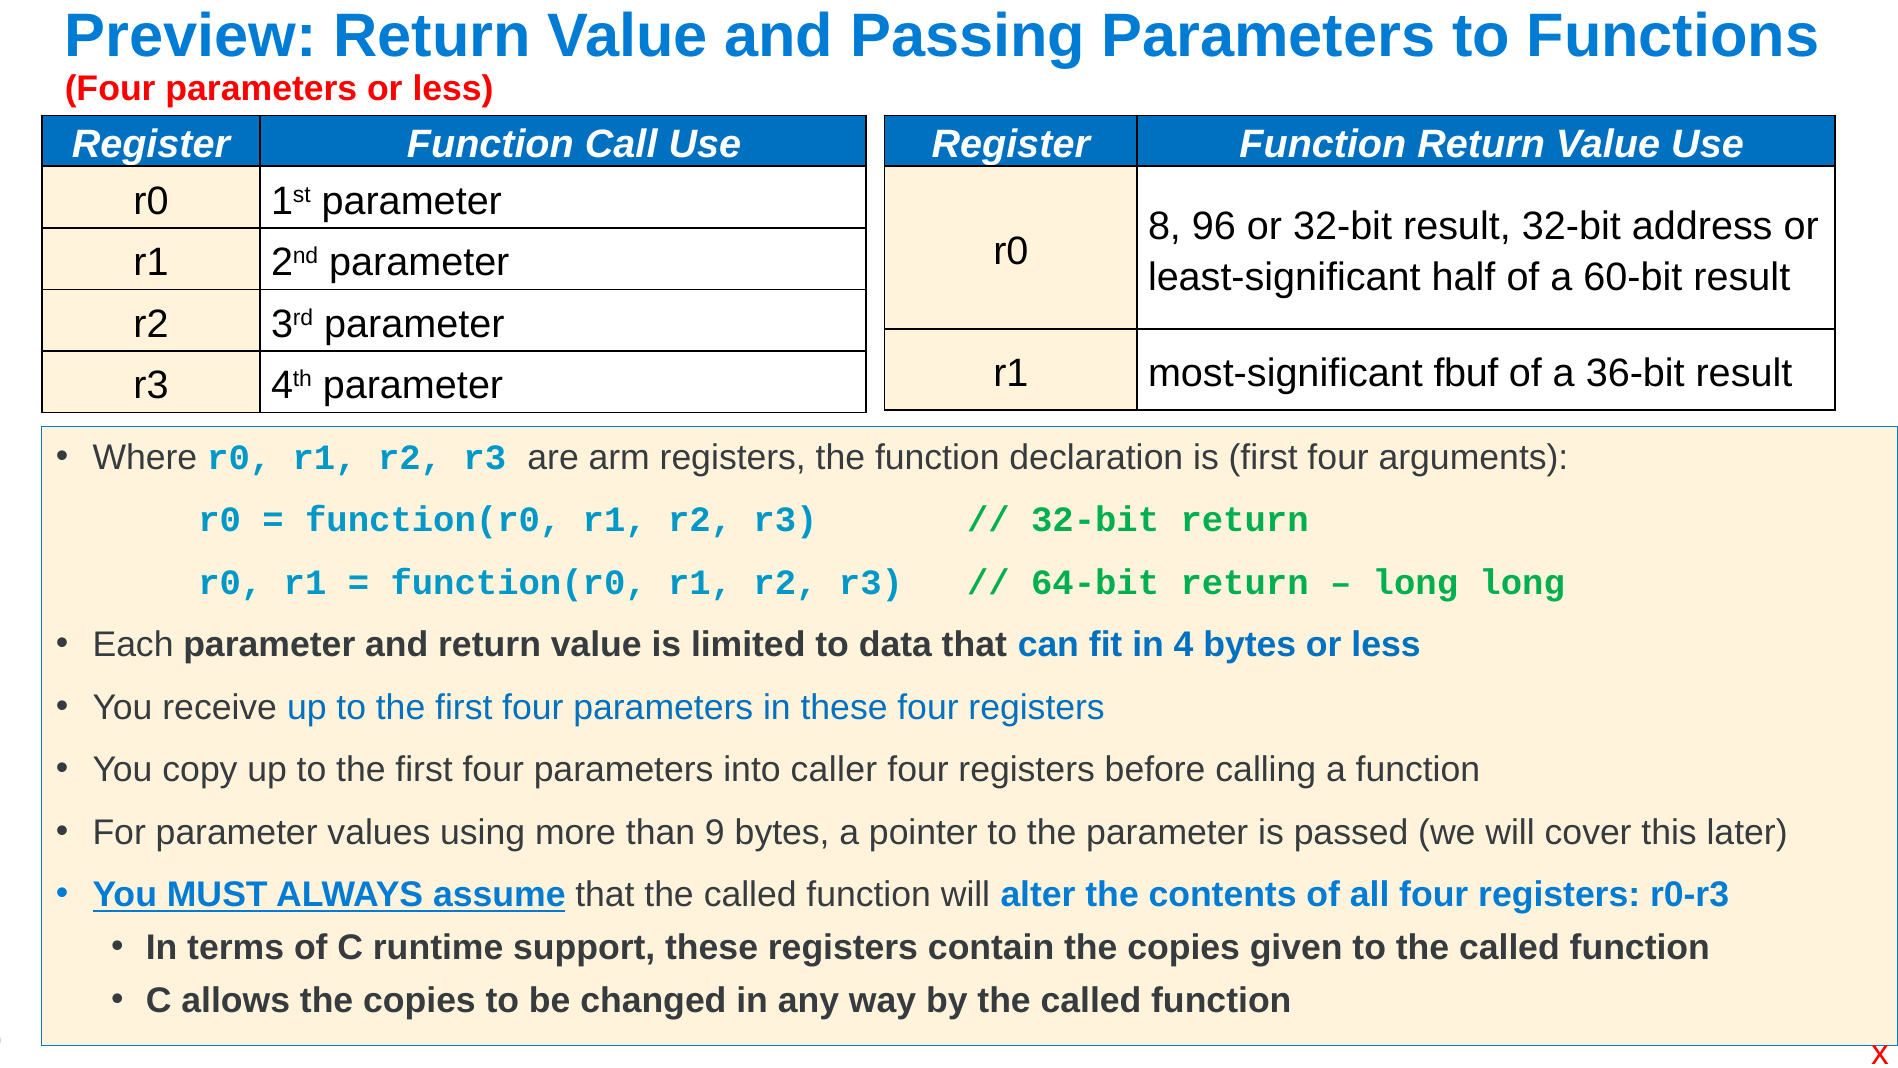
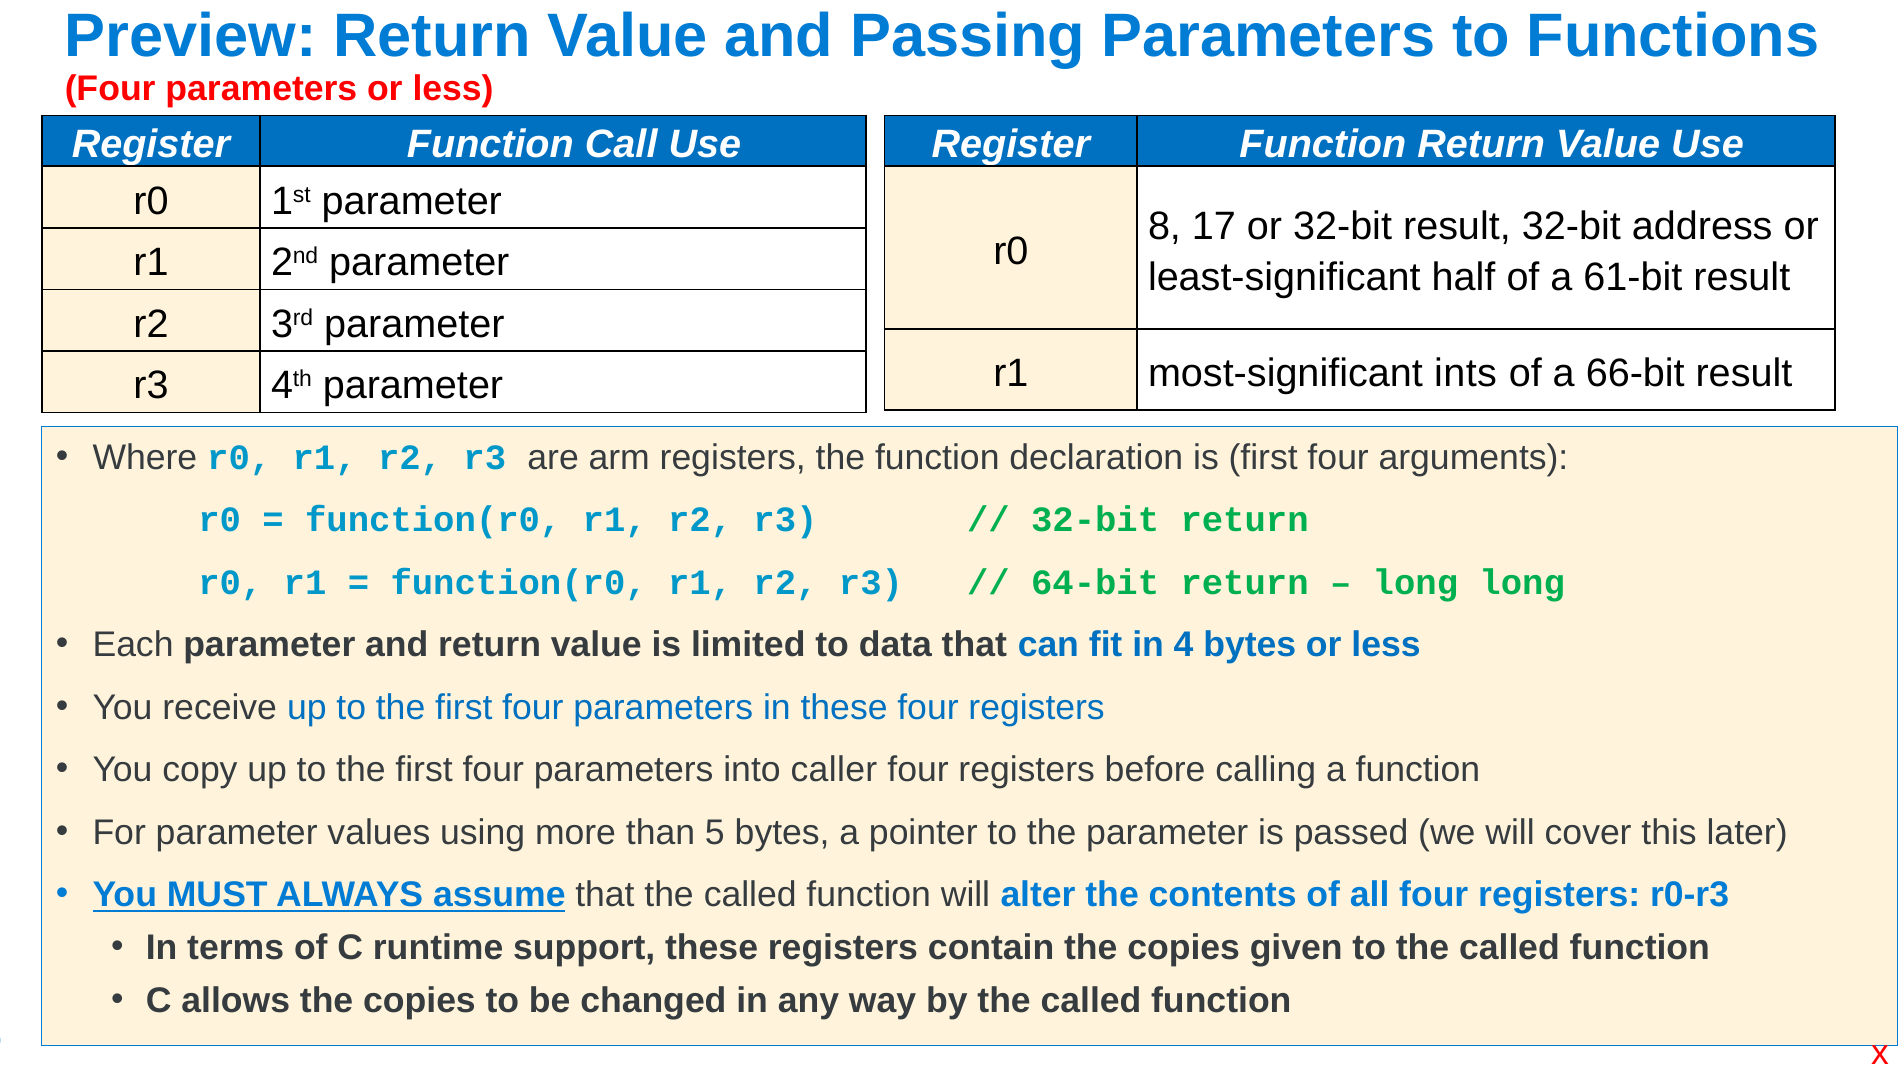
96: 96 -> 17 (1214, 226)
60-bit: 60-bit -> 61-bit (1633, 277)
fbuf: fbuf -> ints (1466, 373)
36-bit: 36-bit -> 66-bit (1635, 373)
than 9: 9 -> 5 (715, 832)
